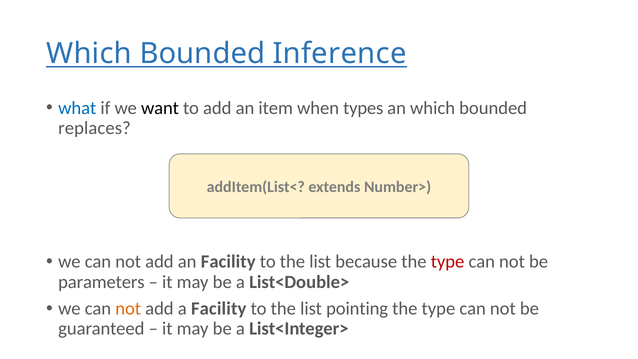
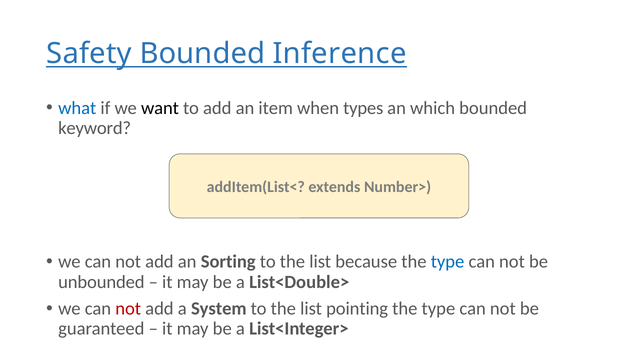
Which: Which -> Safety (89, 54)
replaces: replaces -> keyword (95, 128)
an Facility: Facility -> Sorting (228, 262)
type colour: red -> blue (448, 262)
parameters: parameters -> unbounded (101, 282)
not colour: orange -> red (128, 309)
a Facility: Facility -> System (219, 309)
